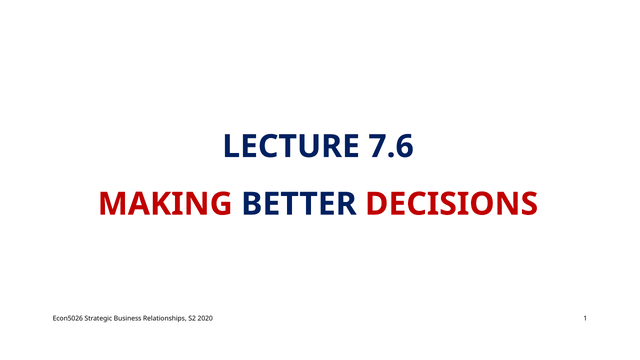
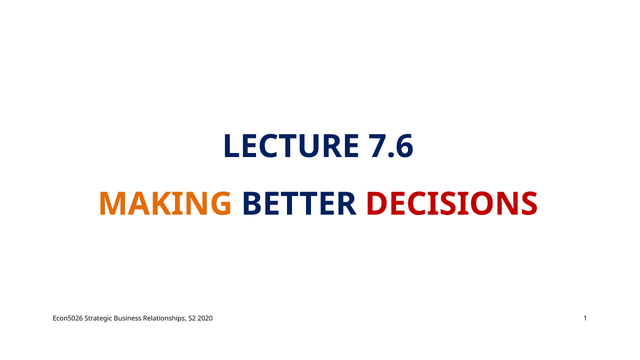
MAKING colour: red -> orange (165, 204)
